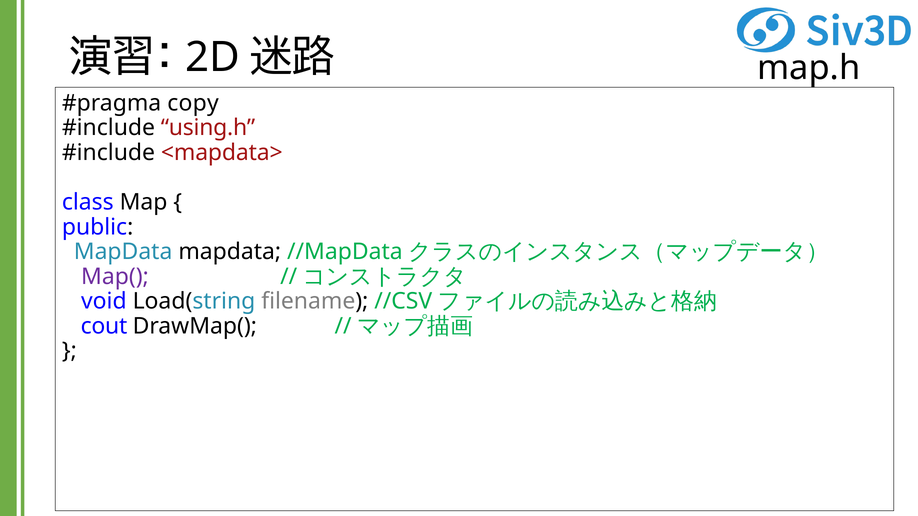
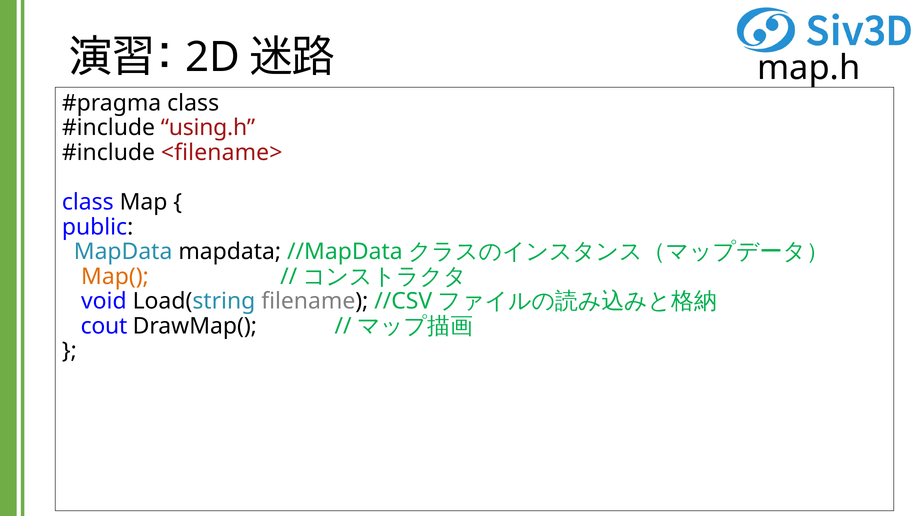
copy: copy -> class (193, 103)
<mapdata>: <mapdata> -> <filename> (222, 153)
Map( colour: purple -> orange (115, 277)
